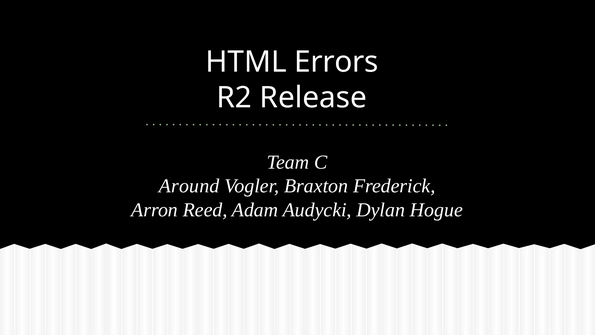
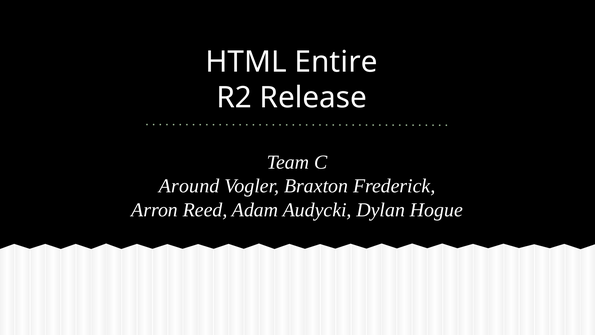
Errors: Errors -> Entire (336, 62)
